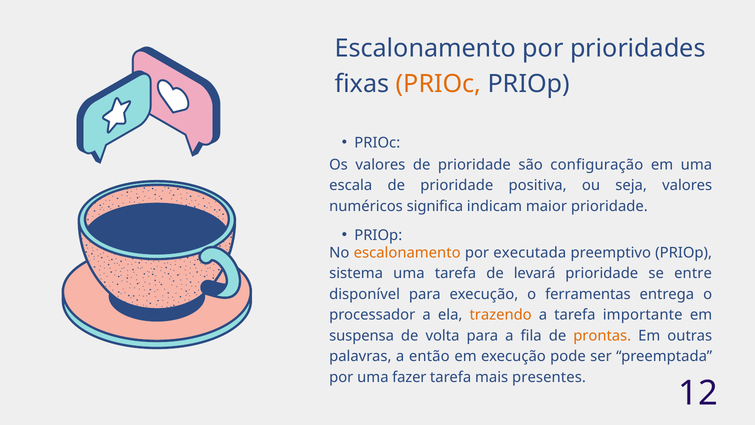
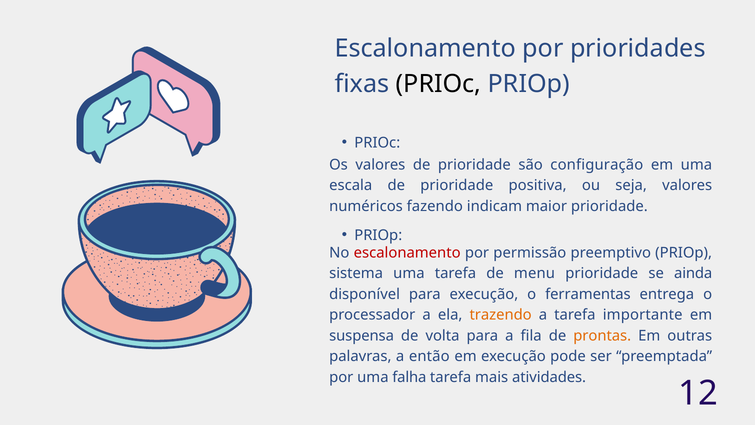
PRIOc colour: orange -> black (439, 84)
significa: significa -> fazendo (435, 206)
escalonamento colour: orange -> red (407, 253)
executada: executada -> permissão (530, 253)
levará: levará -> menu (534, 273)
entre: entre -> ainda (693, 273)
fazer: fazer -> falha (409, 377)
presentes: presentes -> atividades (549, 377)
